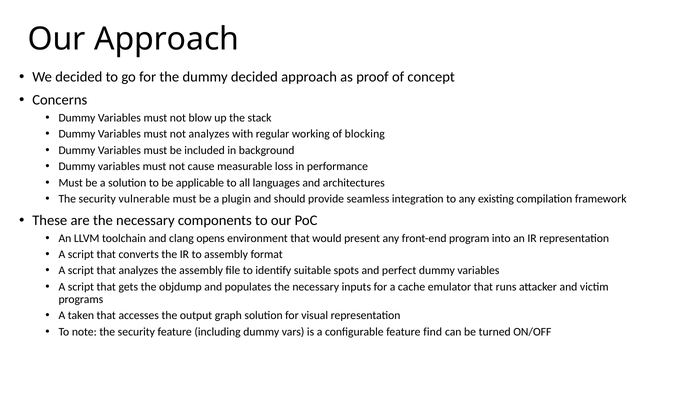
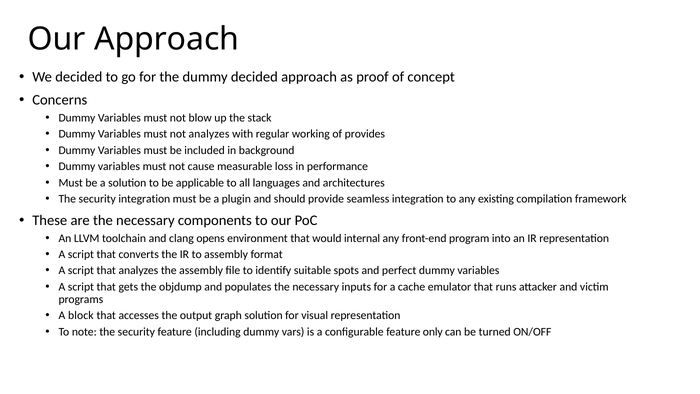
blocking: blocking -> provides (365, 134)
security vulnerable: vulnerable -> integration (144, 199)
present: present -> internal (362, 238)
taken: taken -> block (81, 315)
find: find -> only (433, 332)
